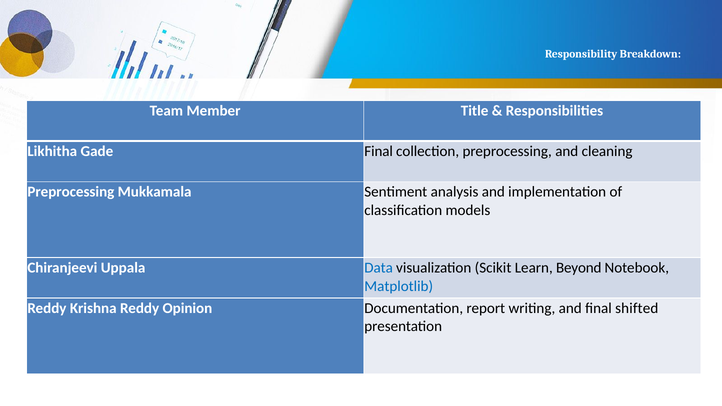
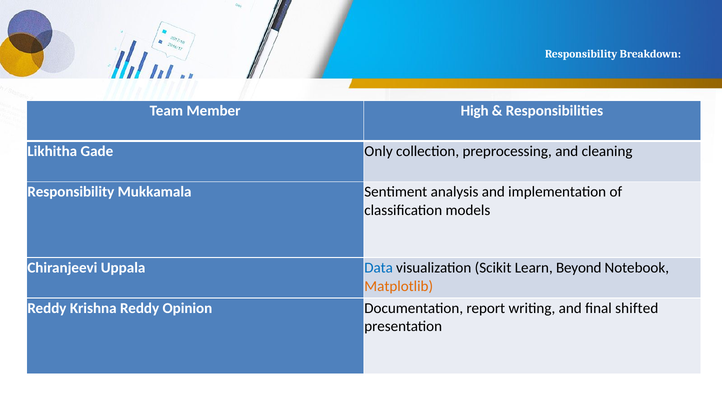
Title: Title -> High (475, 111)
Gade Final: Final -> Only (379, 151)
Preprocessing: Preprocessing -> Responsibility (71, 192)
Matplotlib colour: blue -> orange (399, 286)
